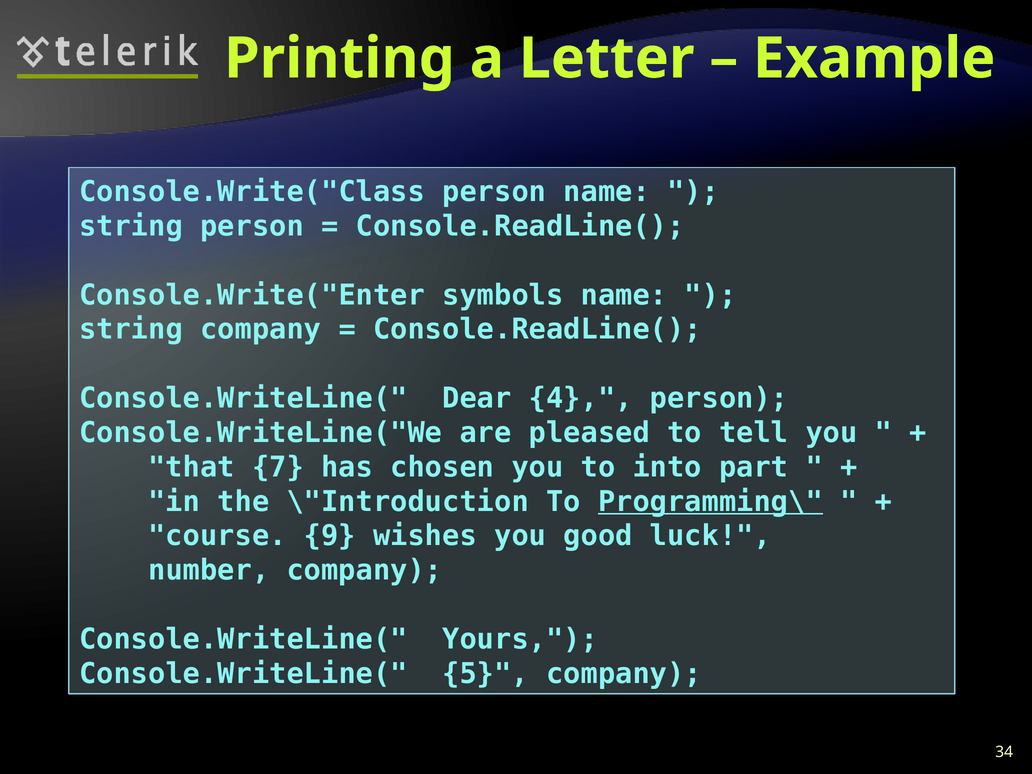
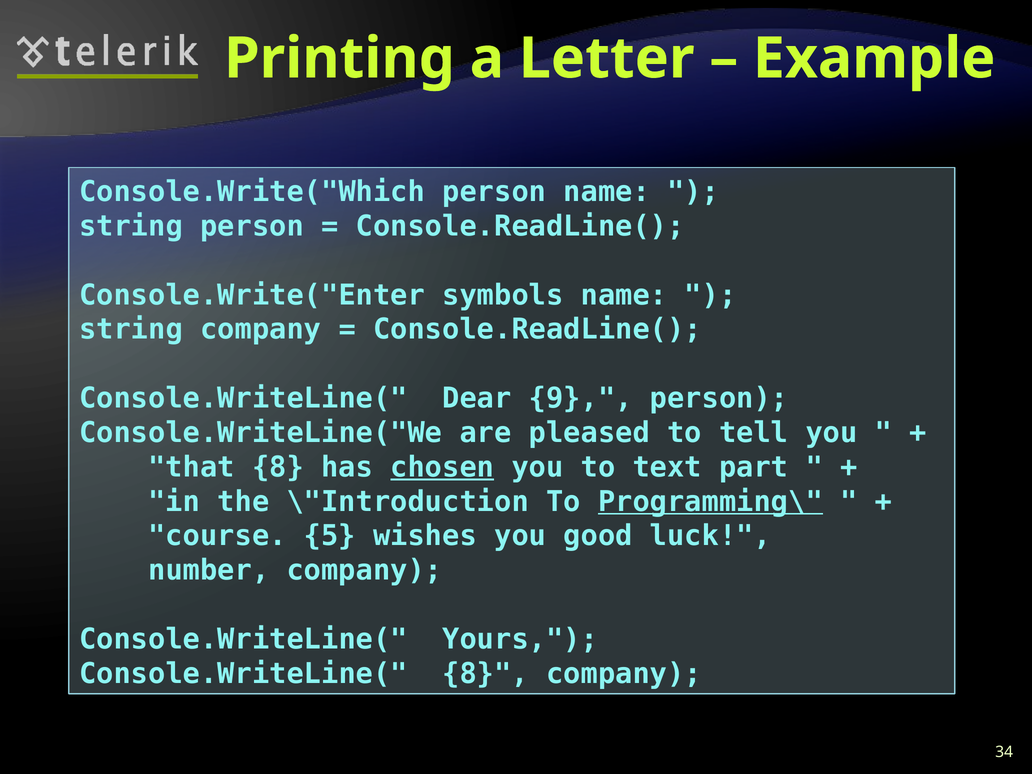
Console.Write("Class: Console.Write("Class -> Console.Write("Which (252, 192)
4: 4 -> 9 (581, 398)
that 7: 7 -> 8 (278, 467)
chosen underline: none -> present (442, 467)
into: into -> text (667, 467)
9: 9 -> 5 (330, 536)
Console.WriteLine( 5: 5 -> 8 (486, 674)
